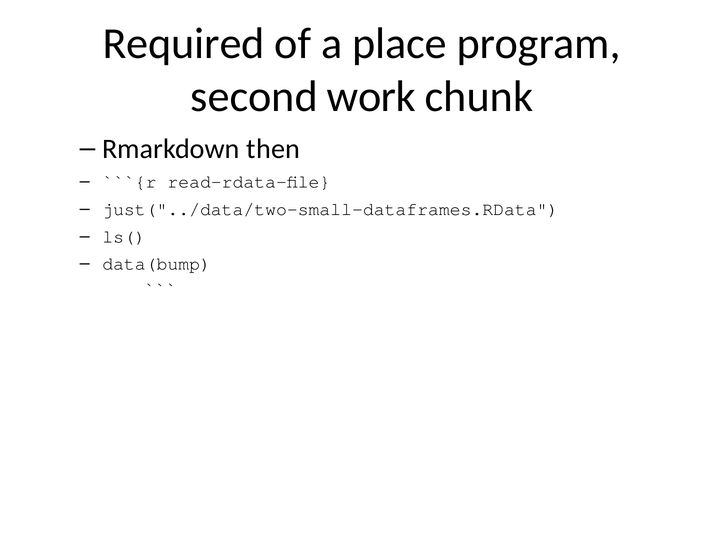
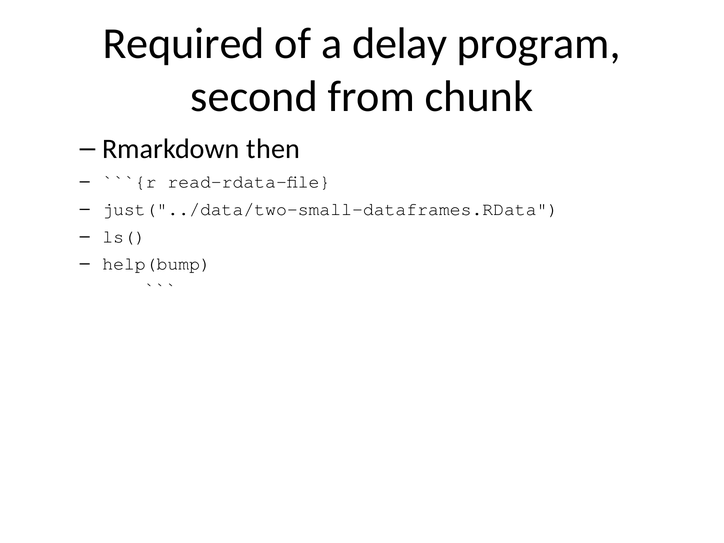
place: place -> delay (400, 44)
work: work -> from (371, 97)
data(bump: data(bump -> help(bump (157, 264)
